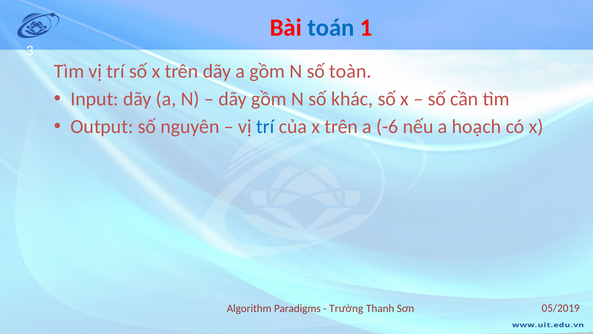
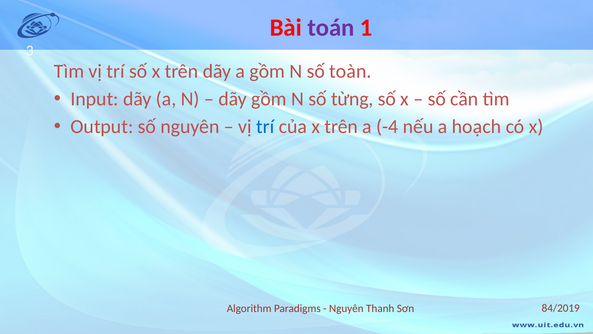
toán colour: blue -> purple (331, 28)
khác: khác -> từng (352, 99)
-6: -6 -> -4 (387, 126)
05/2019: 05/2019 -> 84/2019 (561, 308)
Trường: Trường -> Nguyên (346, 308)
